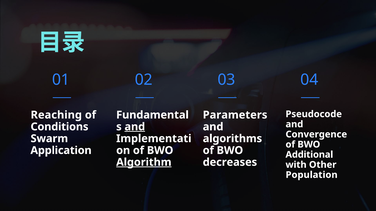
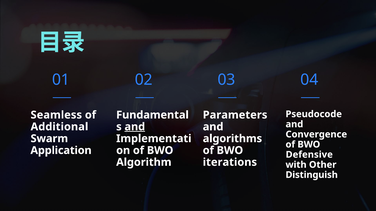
Reaching: Reaching -> Seamless (56, 115)
Conditions: Conditions -> Additional (59, 127)
Additional: Additional -> Defensive (309, 155)
Algorithm underline: present -> none (144, 163)
decreases: decreases -> iterations (230, 163)
Population: Population -> Distinguish (312, 175)
